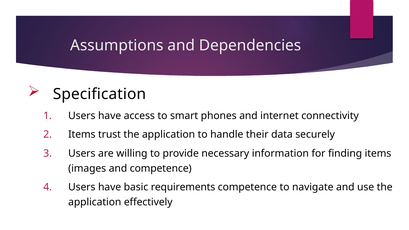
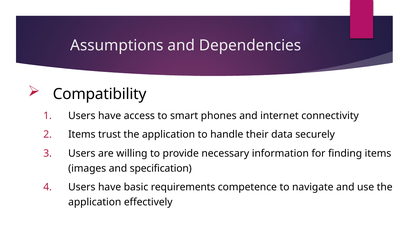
Specification: Specification -> Compatibility (100, 94)
and competence: competence -> specification (161, 168)
